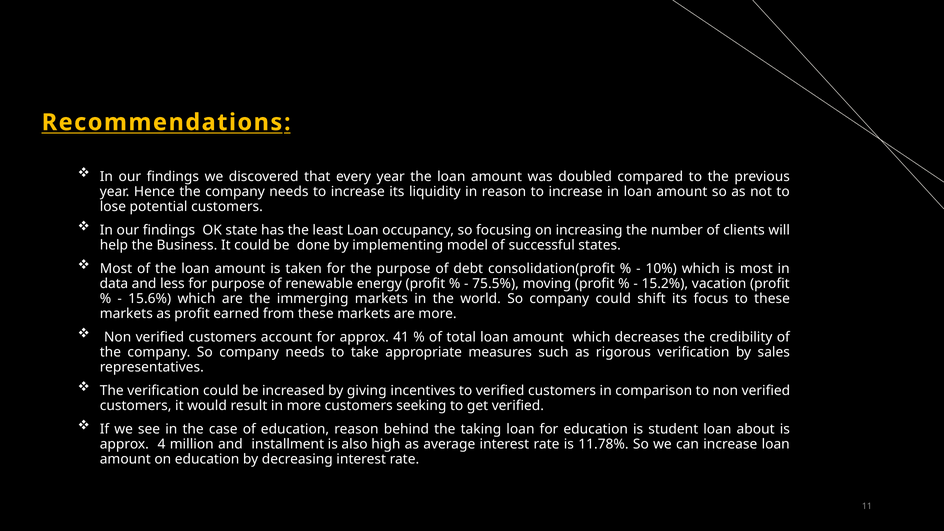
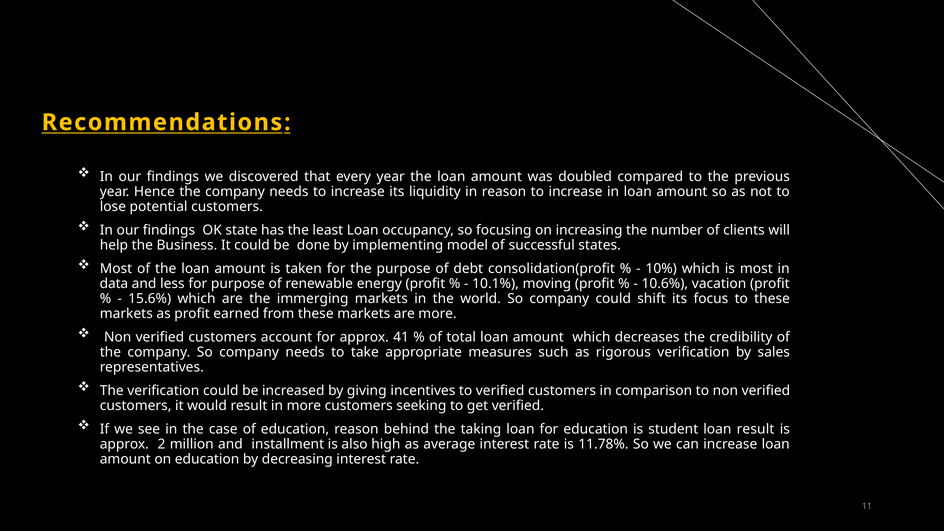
75.5%: 75.5% -> 10.1% (496, 284)
15.2%: 15.2% -> 10.6% (665, 284)
loan about: about -> result (756, 429)
4: 4 -> 2 (162, 444)
